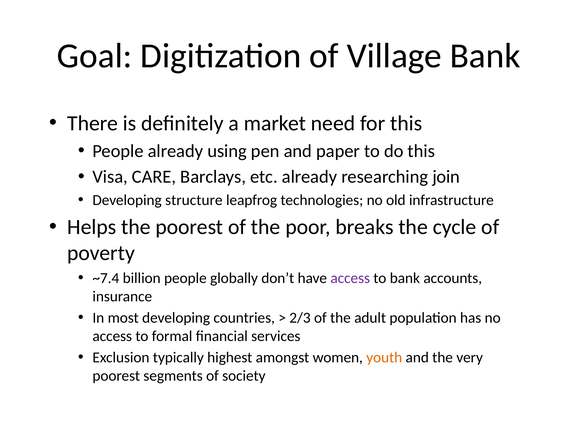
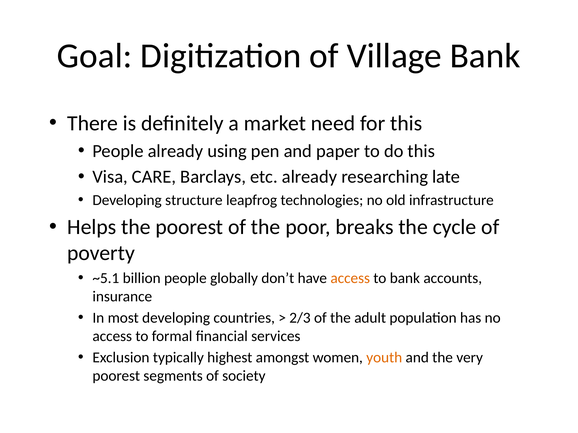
join: join -> late (446, 177)
~7.4: ~7.4 -> ~5.1 (106, 278)
access colour: purple -> orange (350, 278)
